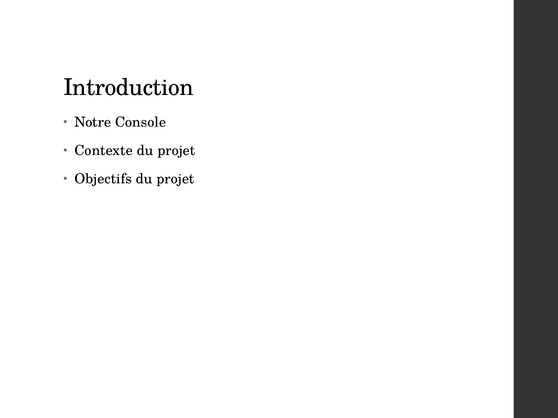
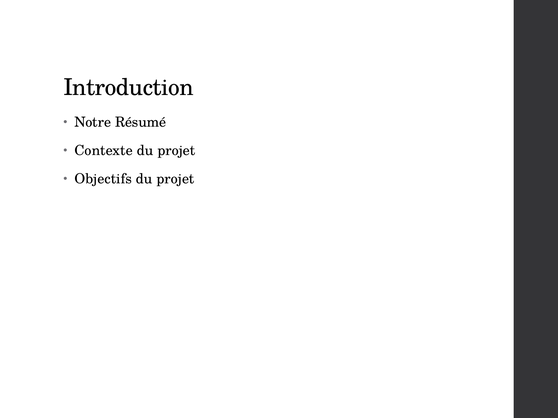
Console: Console -> Résumé (141, 123)
